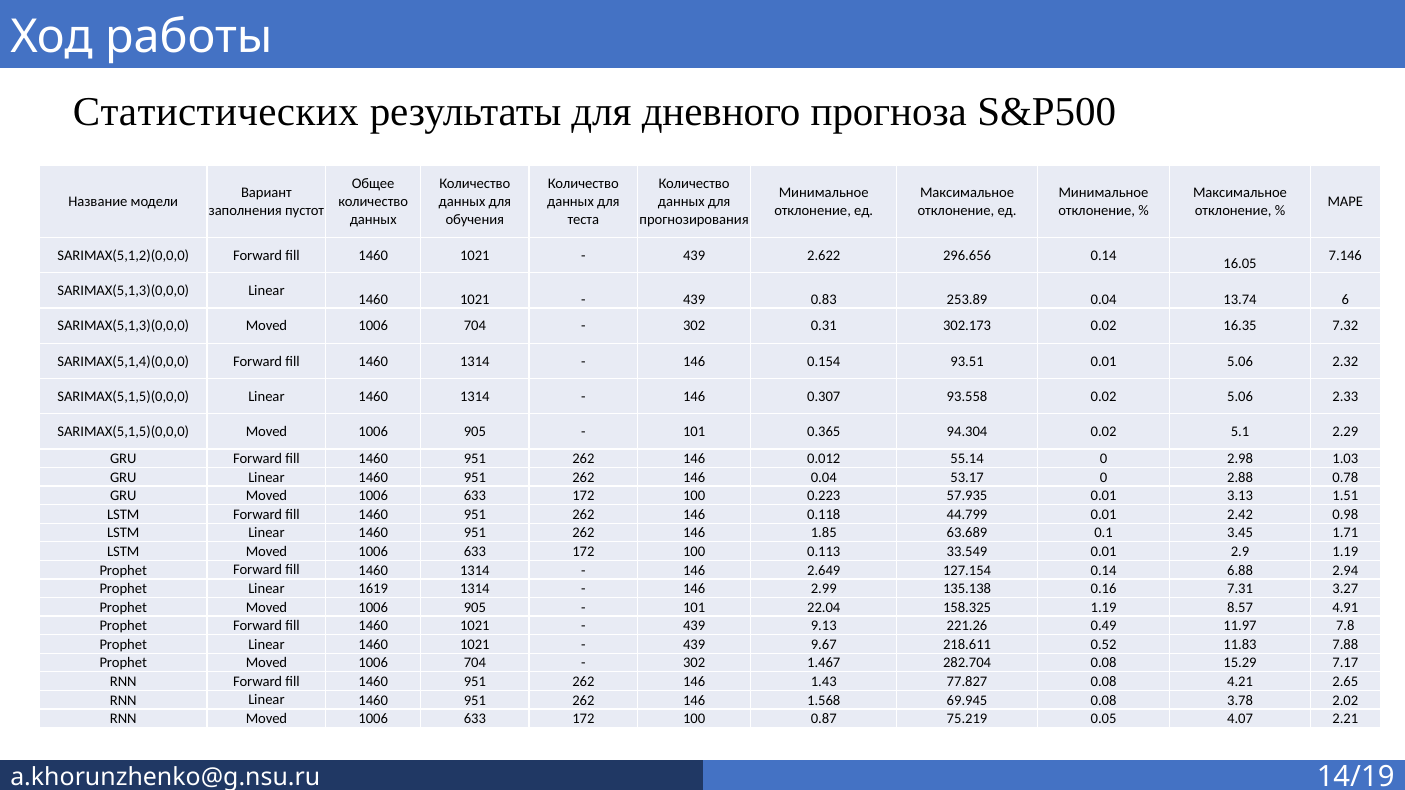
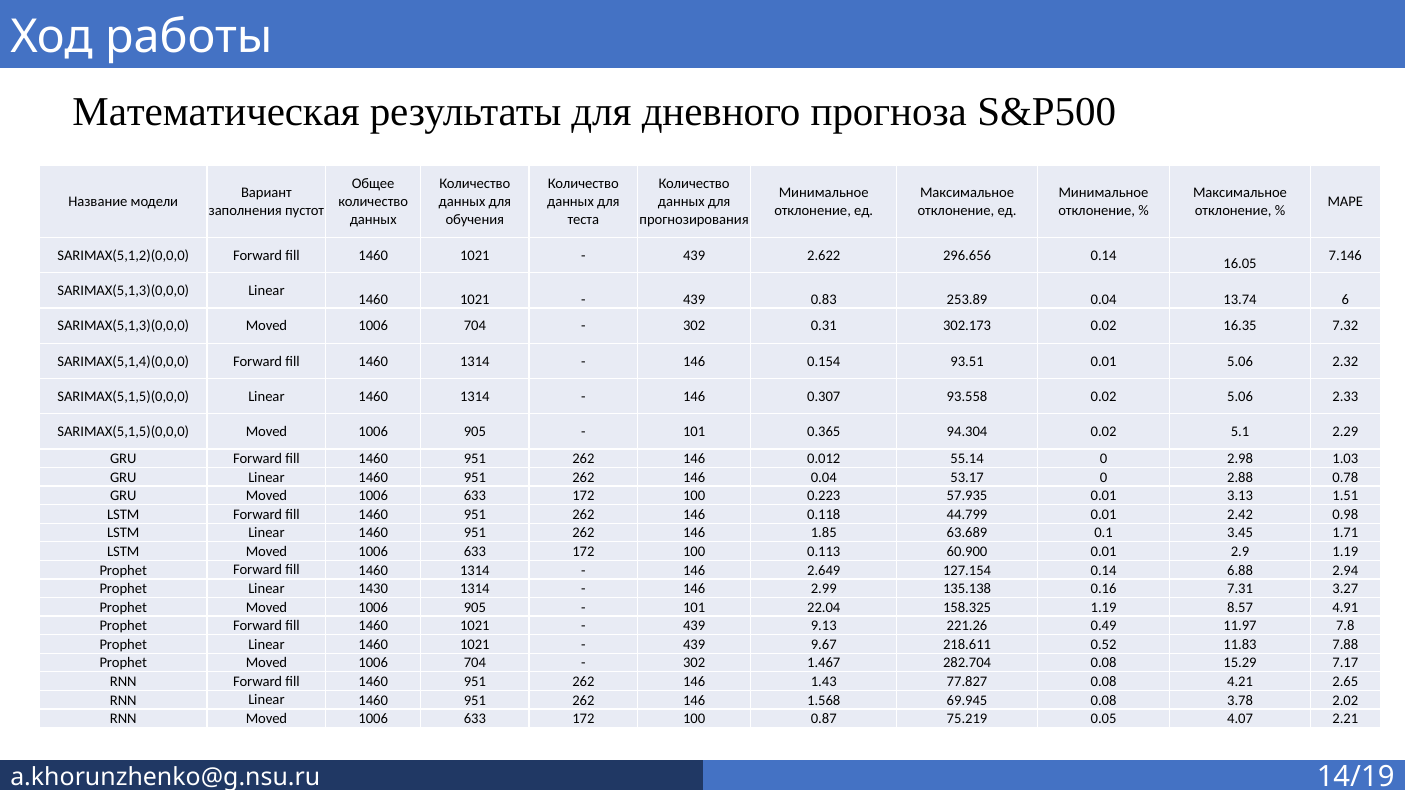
Статистических: Статистических -> Математическая (216, 112)
33.549: 33.549 -> 60.900 (967, 552)
1619: 1619 -> 1430 (373, 589)
